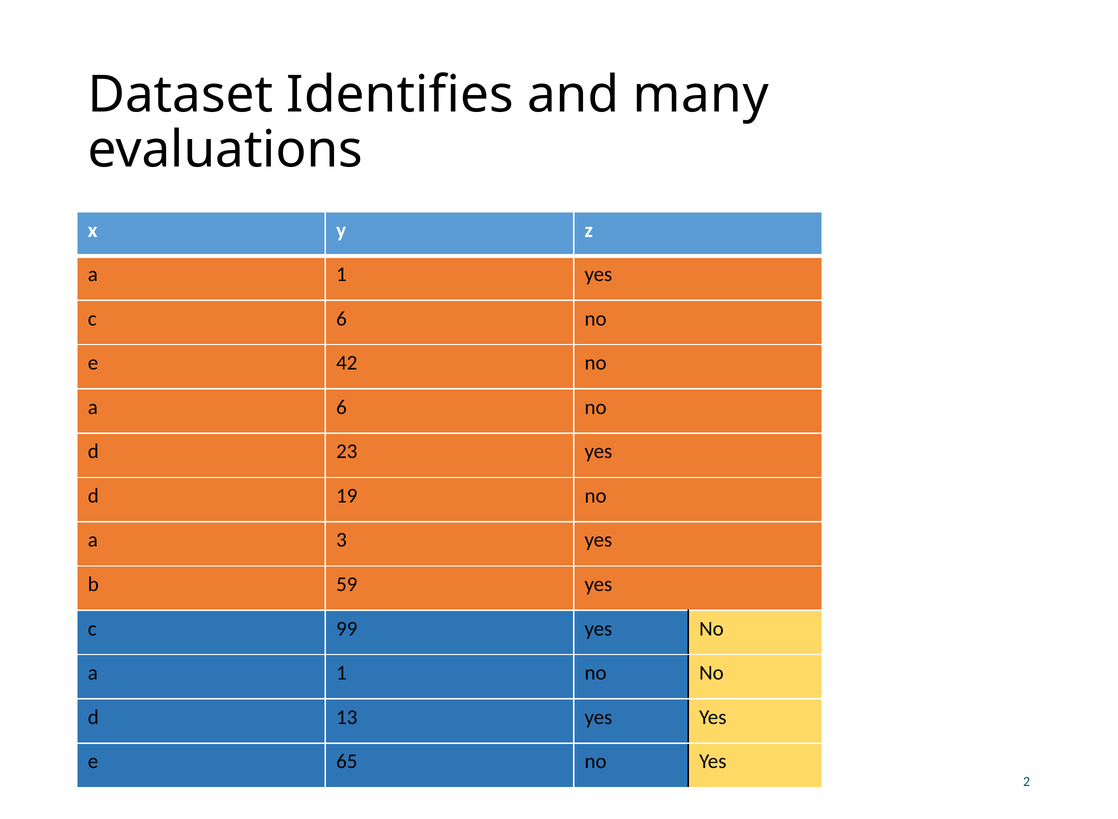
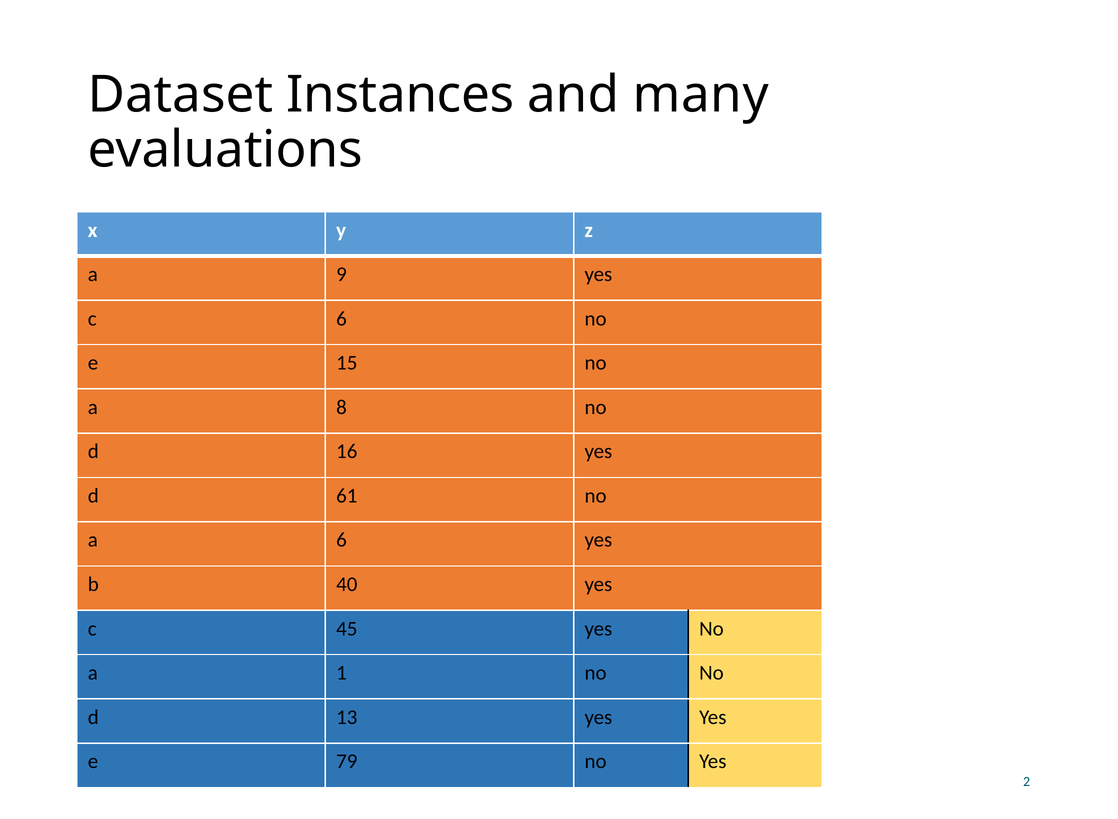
Identifies: Identifies -> Instances (400, 95)
1: 1 -> 9 (342, 274)
42: 42 -> 15 (347, 363)
a 6: 6 -> 8 (342, 407)
23: 23 -> 16 (347, 452)
19: 19 -> 61 (347, 496)
a 3: 3 -> 6 (342, 540)
59: 59 -> 40 (347, 584)
99: 99 -> 45 (347, 629)
65: 65 -> 79 (347, 762)
